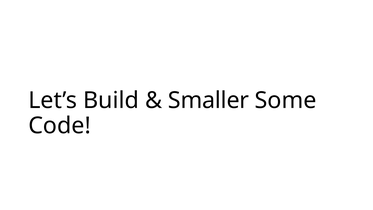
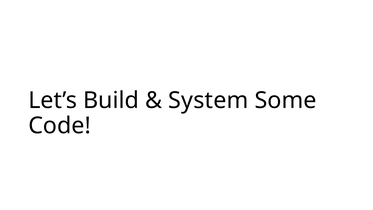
Smaller: Smaller -> System (208, 100)
